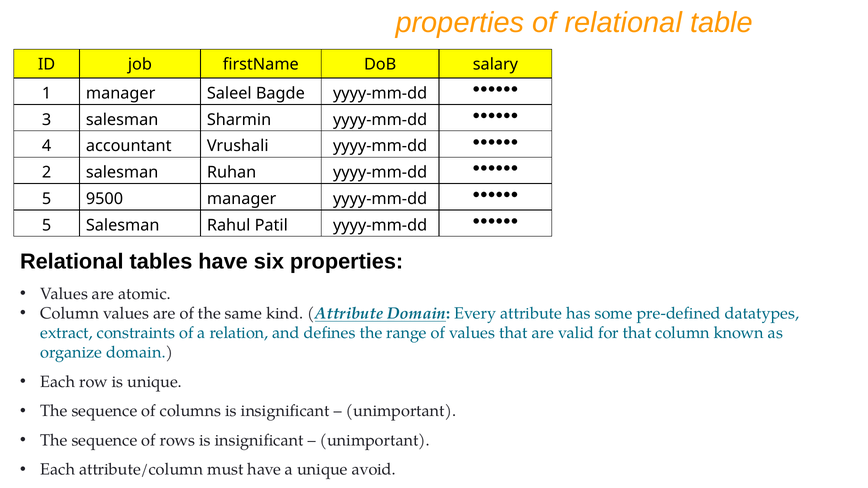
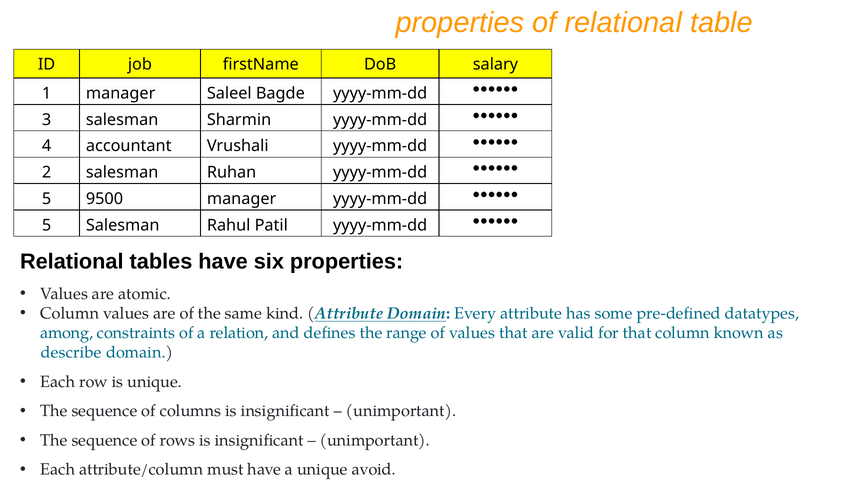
extract: extract -> among (67, 333)
organize: organize -> describe (71, 353)
